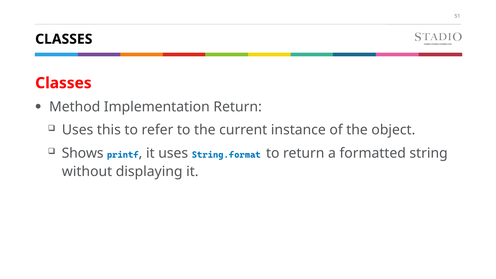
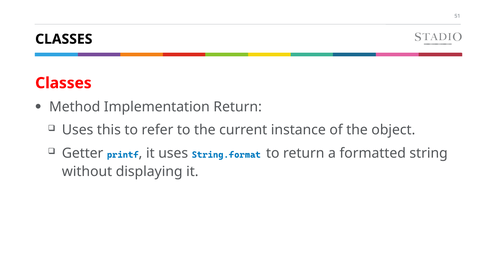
Shows: Shows -> Getter (83, 153)
